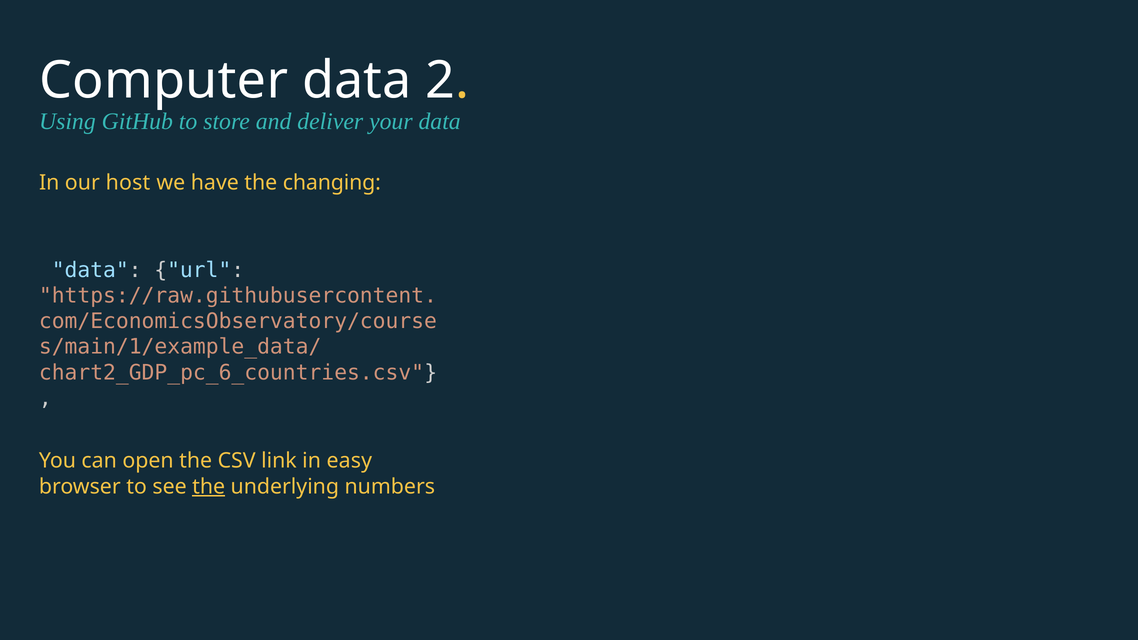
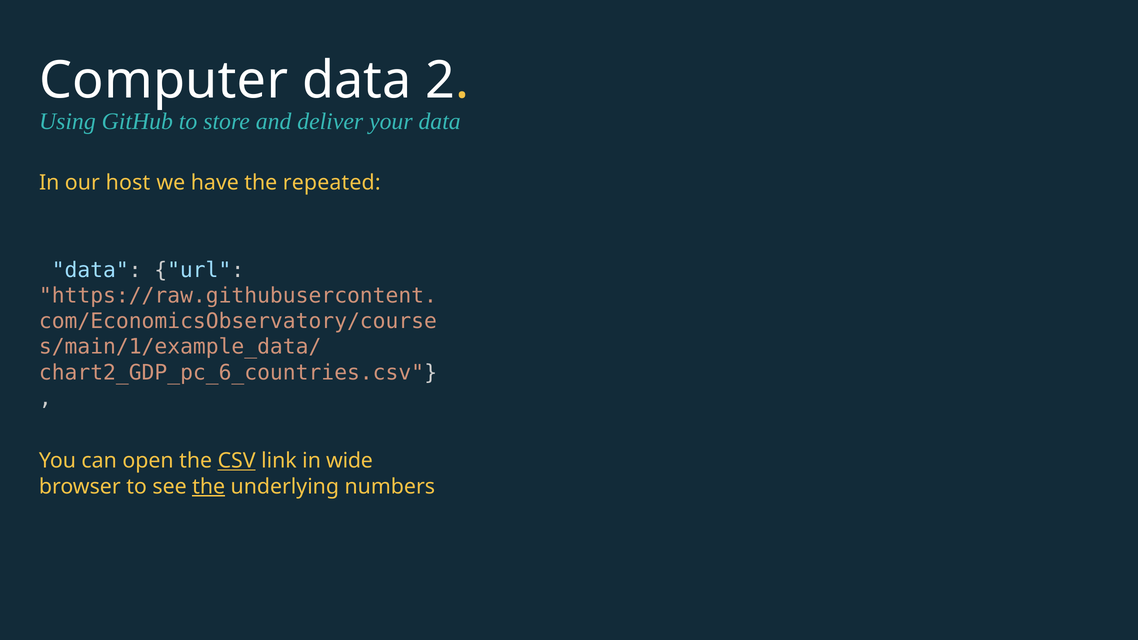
changing: changing -> repeated (332, 183)
CSV underline: none -> present (237, 461)
easy: easy -> wide (350, 461)
